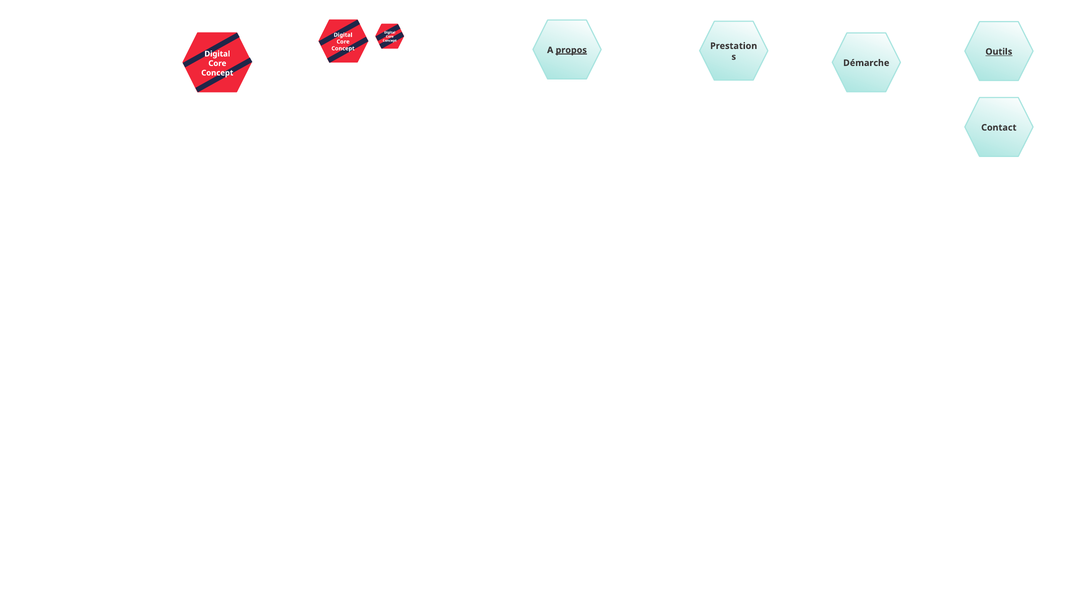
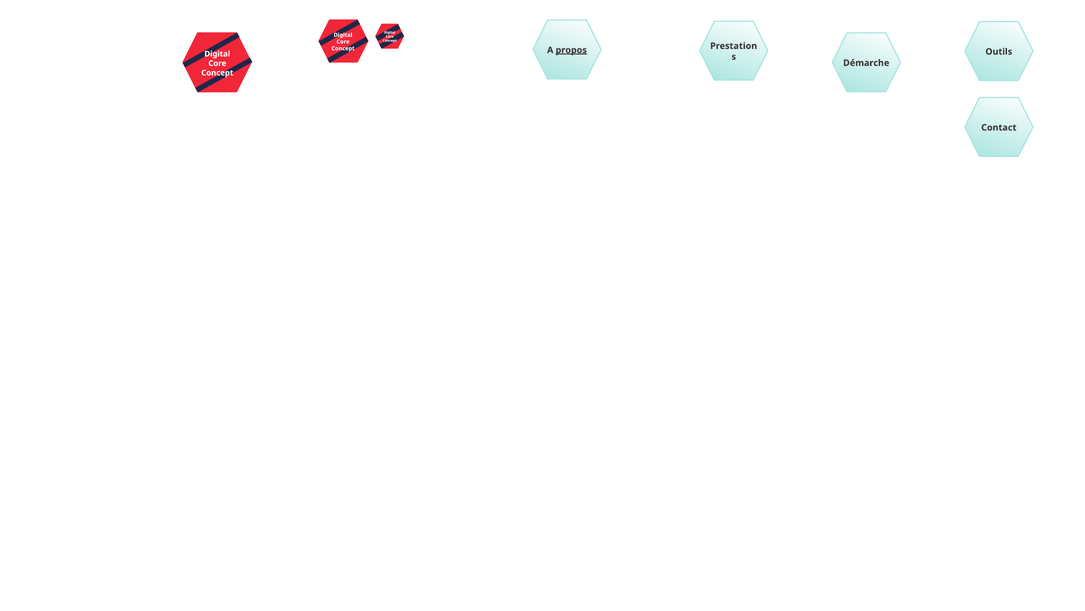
Outils underline: present -> none (999, 52)
